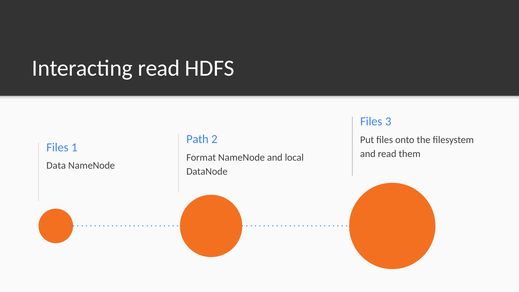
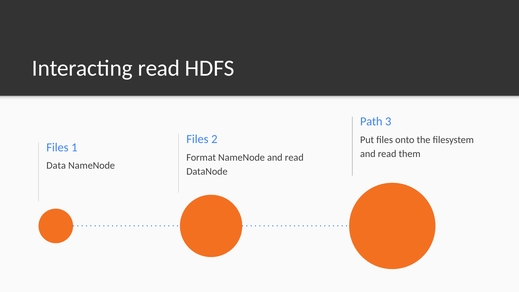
Files: Files -> Path (371, 122)
Path: Path -> Files (197, 139)
NameNode and local: local -> read (294, 157)
